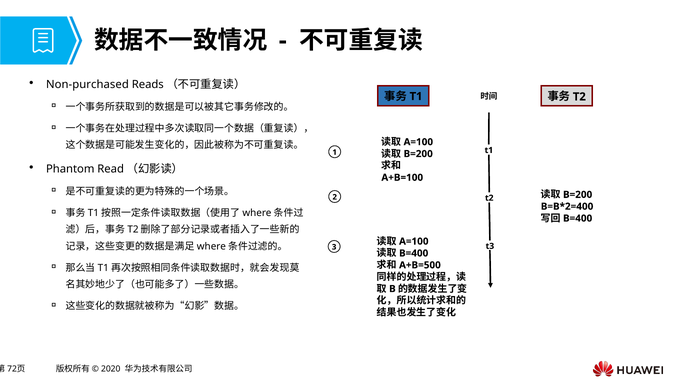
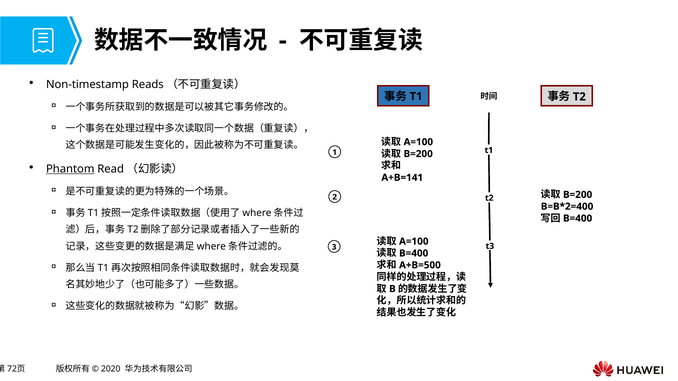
Non-purchased: Non-purchased -> Non-timestamp (87, 85)
Phantom underline: none -> present (70, 169)
A+B=100: A+B=100 -> A+B=141 (402, 178)
